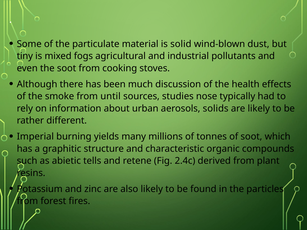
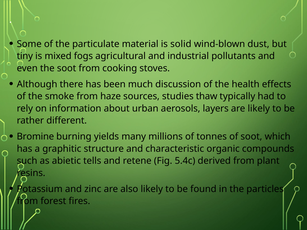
until: until -> haze (111, 96)
nose: nose -> thaw (207, 96)
solids: solids -> layers (216, 109)
Imperial: Imperial -> Bromine (35, 137)
2.4c: 2.4c -> 5.4c (185, 161)
